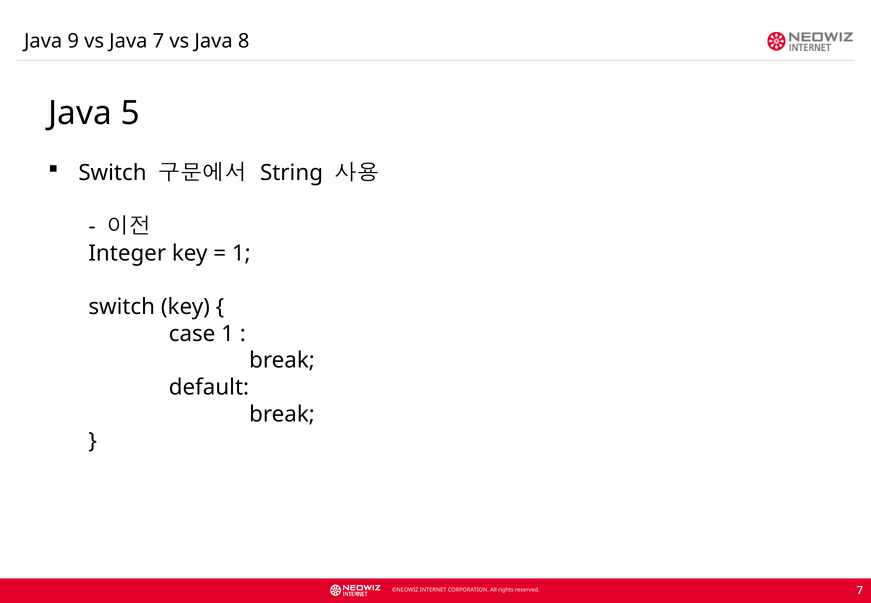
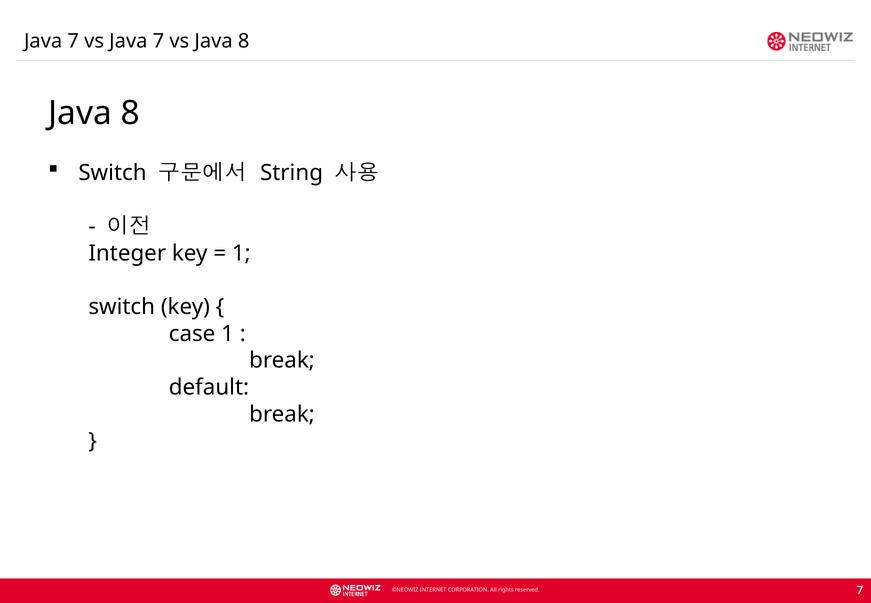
9: 9 -> 7 (73, 41)
5: 5 -> 8 (130, 113)
